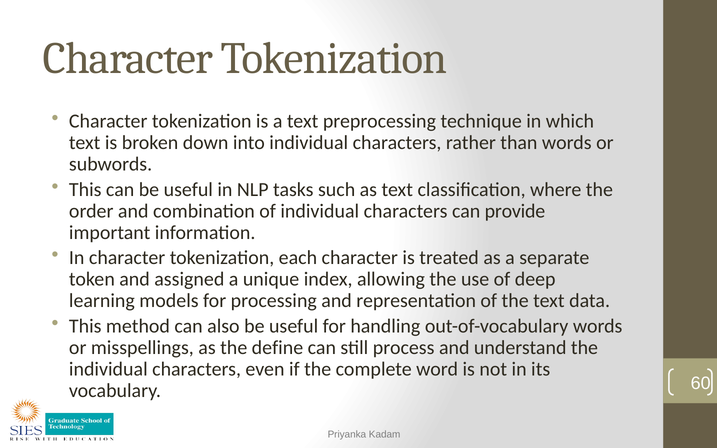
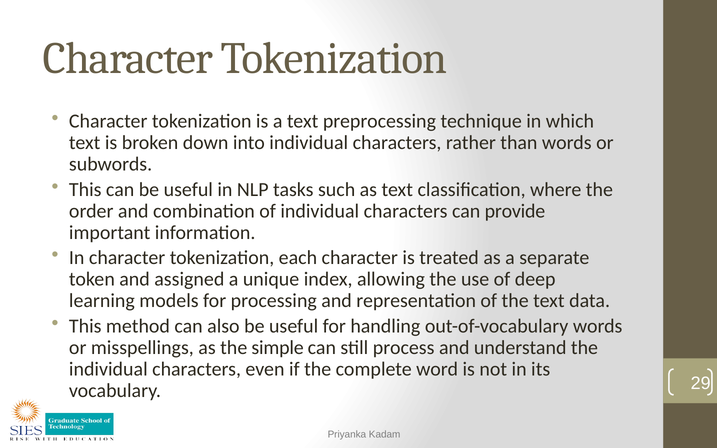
define: define -> simple (278, 348)
60: 60 -> 29 (701, 383)
